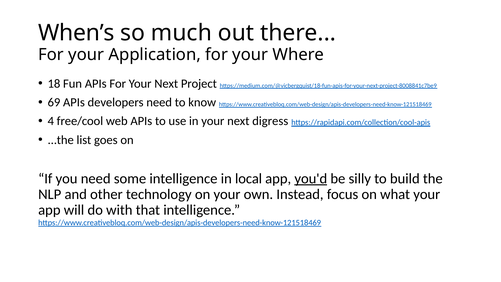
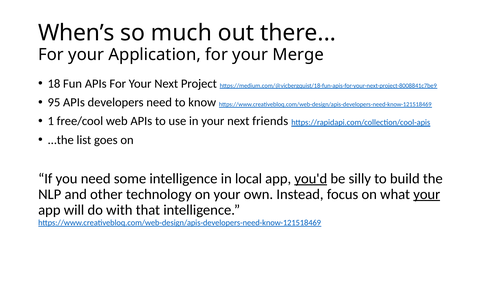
Where: Where -> Merge (298, 55)
69: 69 -> 95 (54, 102)
4: 4 -> 1 (51, 121)
digress: digress -> friends (270, 121)
your underline: none -> present (427, 194)
